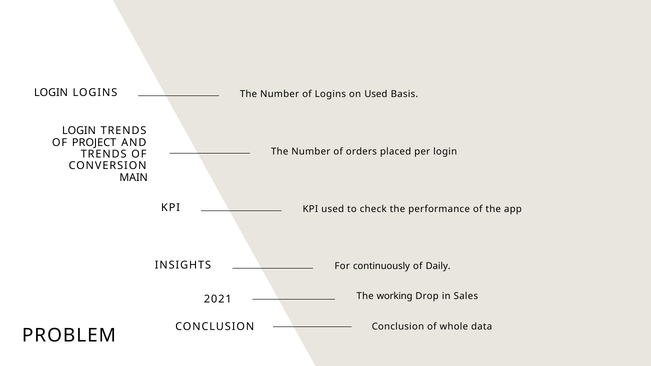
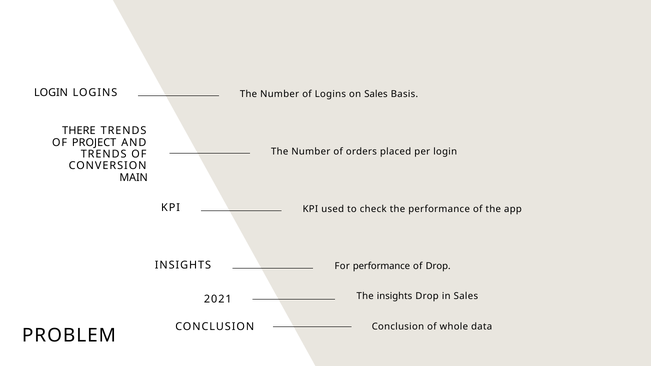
on Used: Used -> Sales (376, 94)
LOGIN: LOGIN -> THERE (79, 131)
For continuously: continuously -> performance (382, 266)
of Daily: Daily -> Drop (438, 266)
The working: working -> insights (395, 297)
